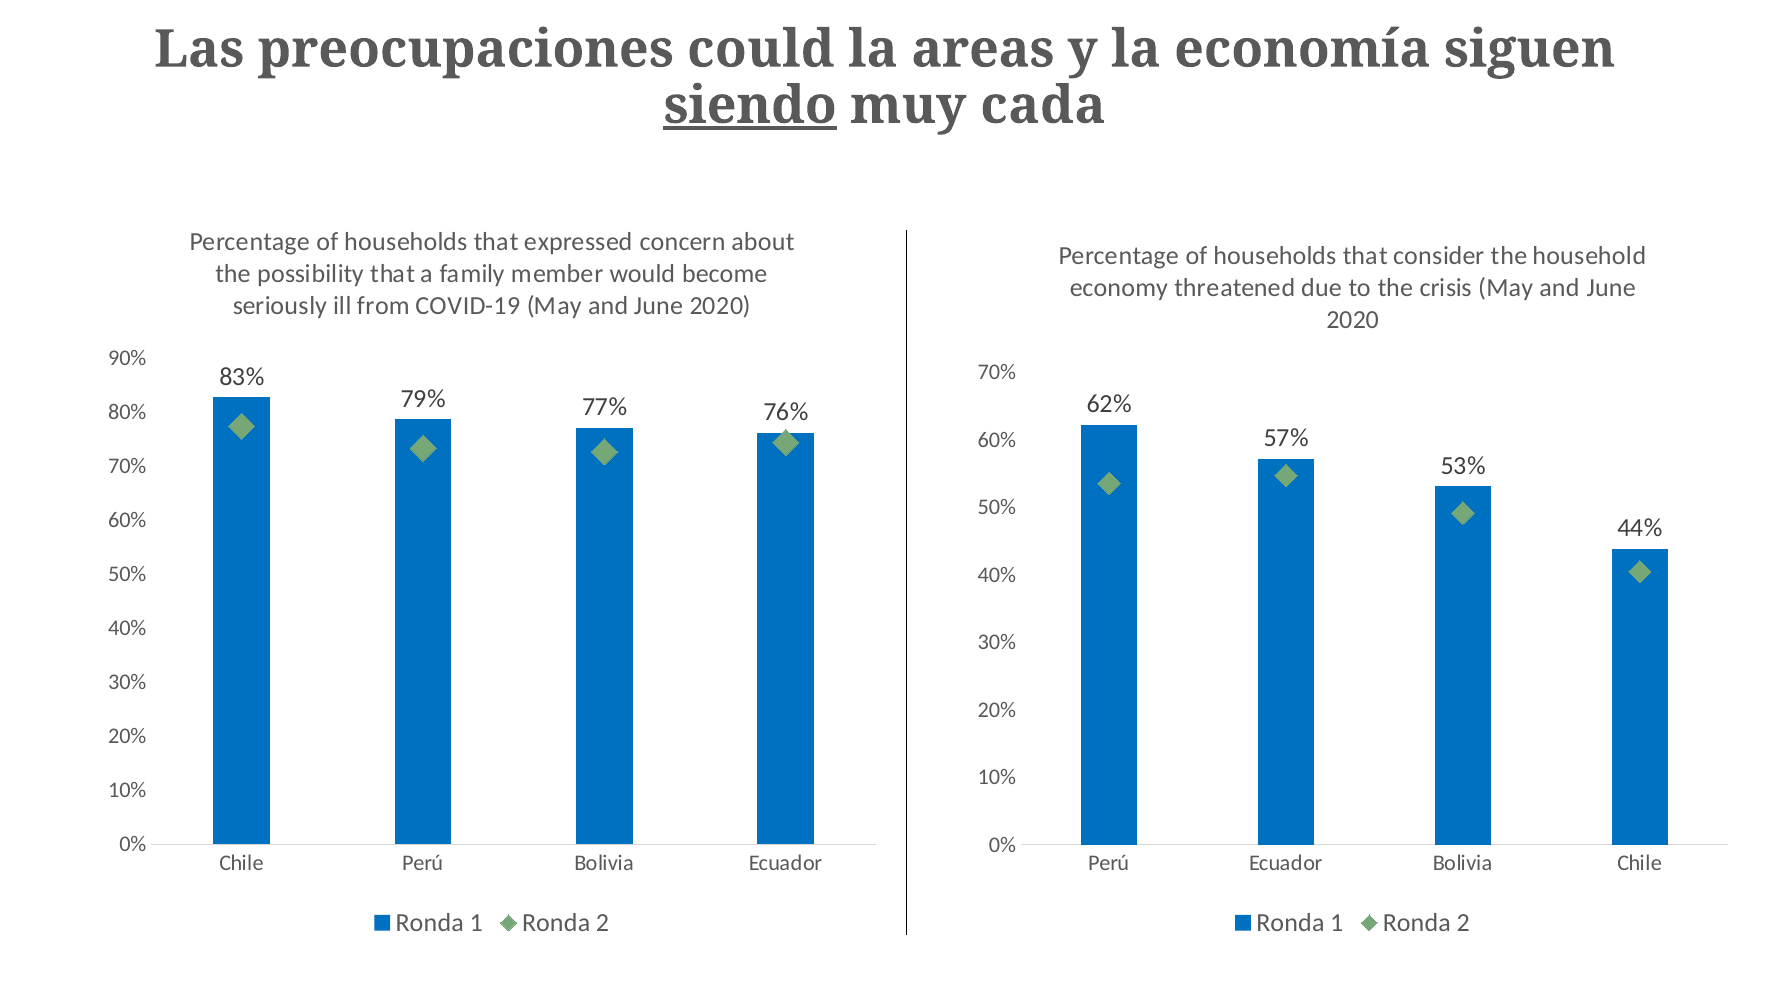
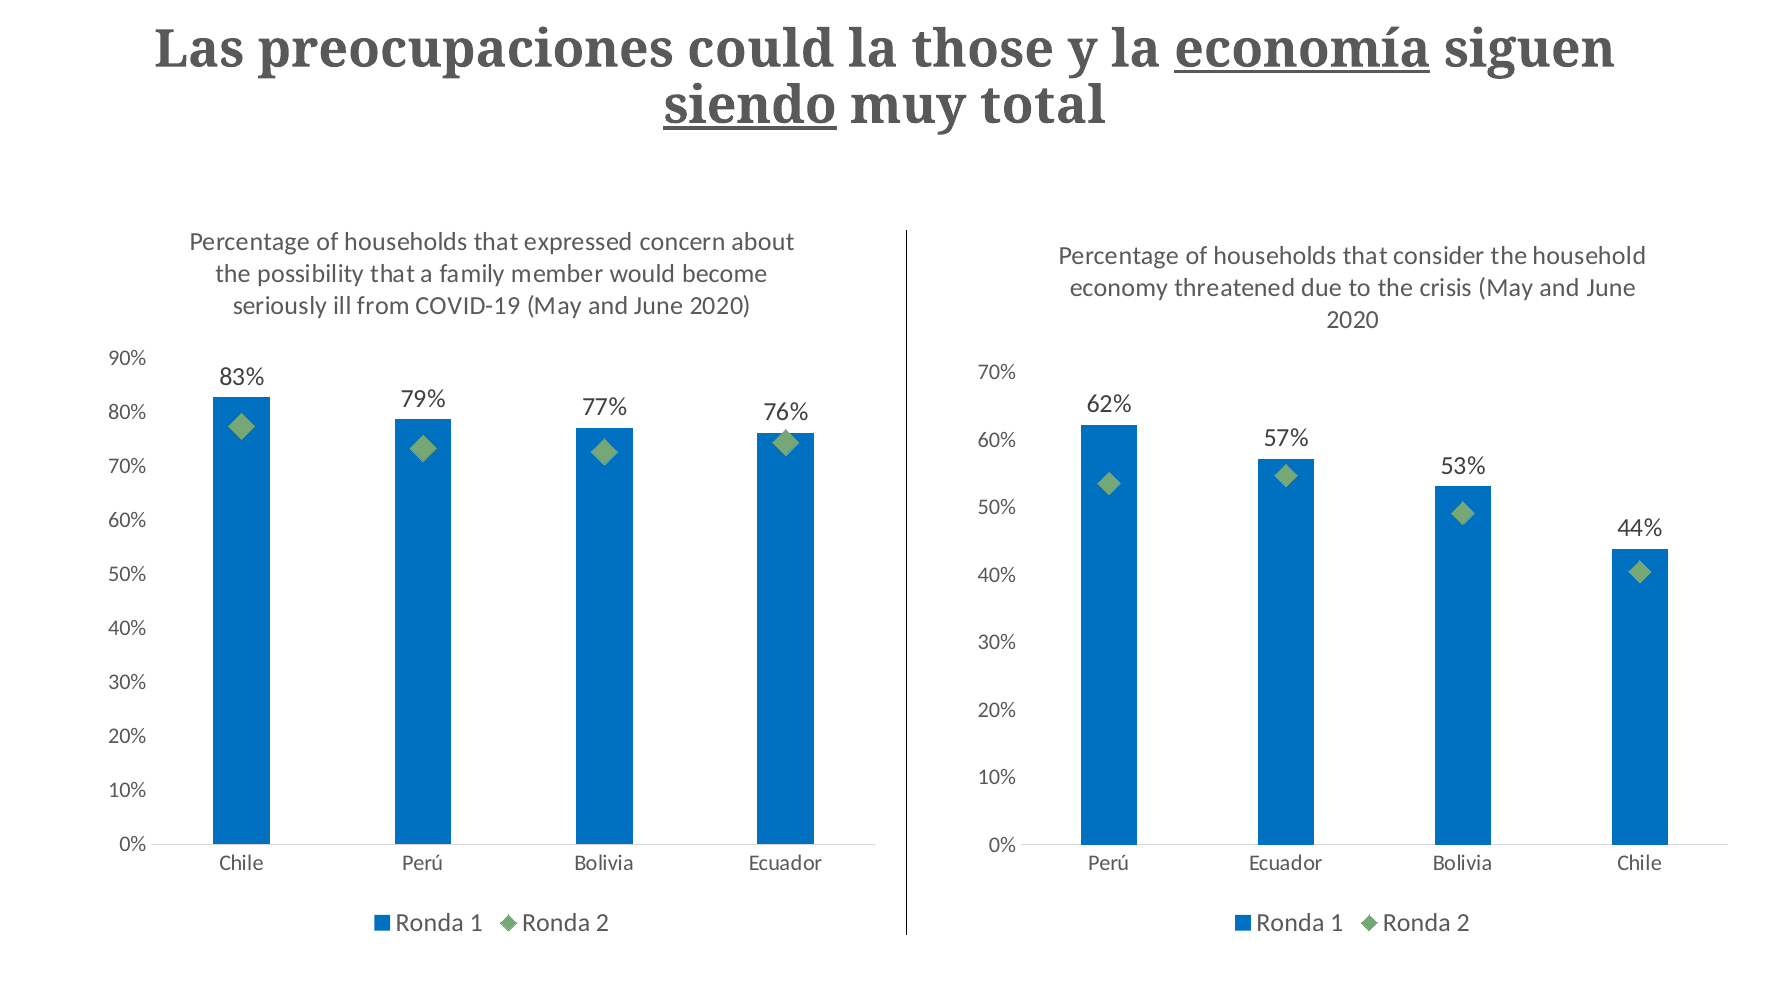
areas: areas -> those (983, 49)
economía underline: none -> present (1302, 49)
cada: cada -> total (1043, 106)
